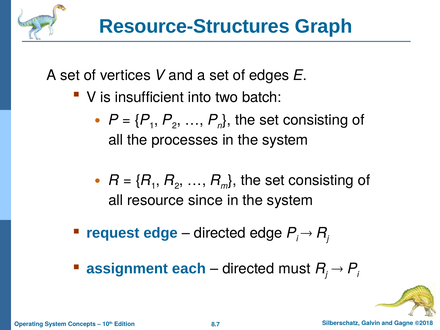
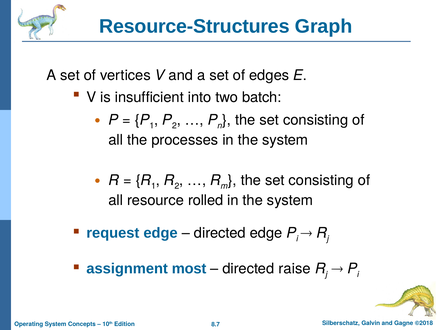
since: since -> rolled (206, 200)
each: each -> most (189, 269)
must: must -> raise (295, 269)
